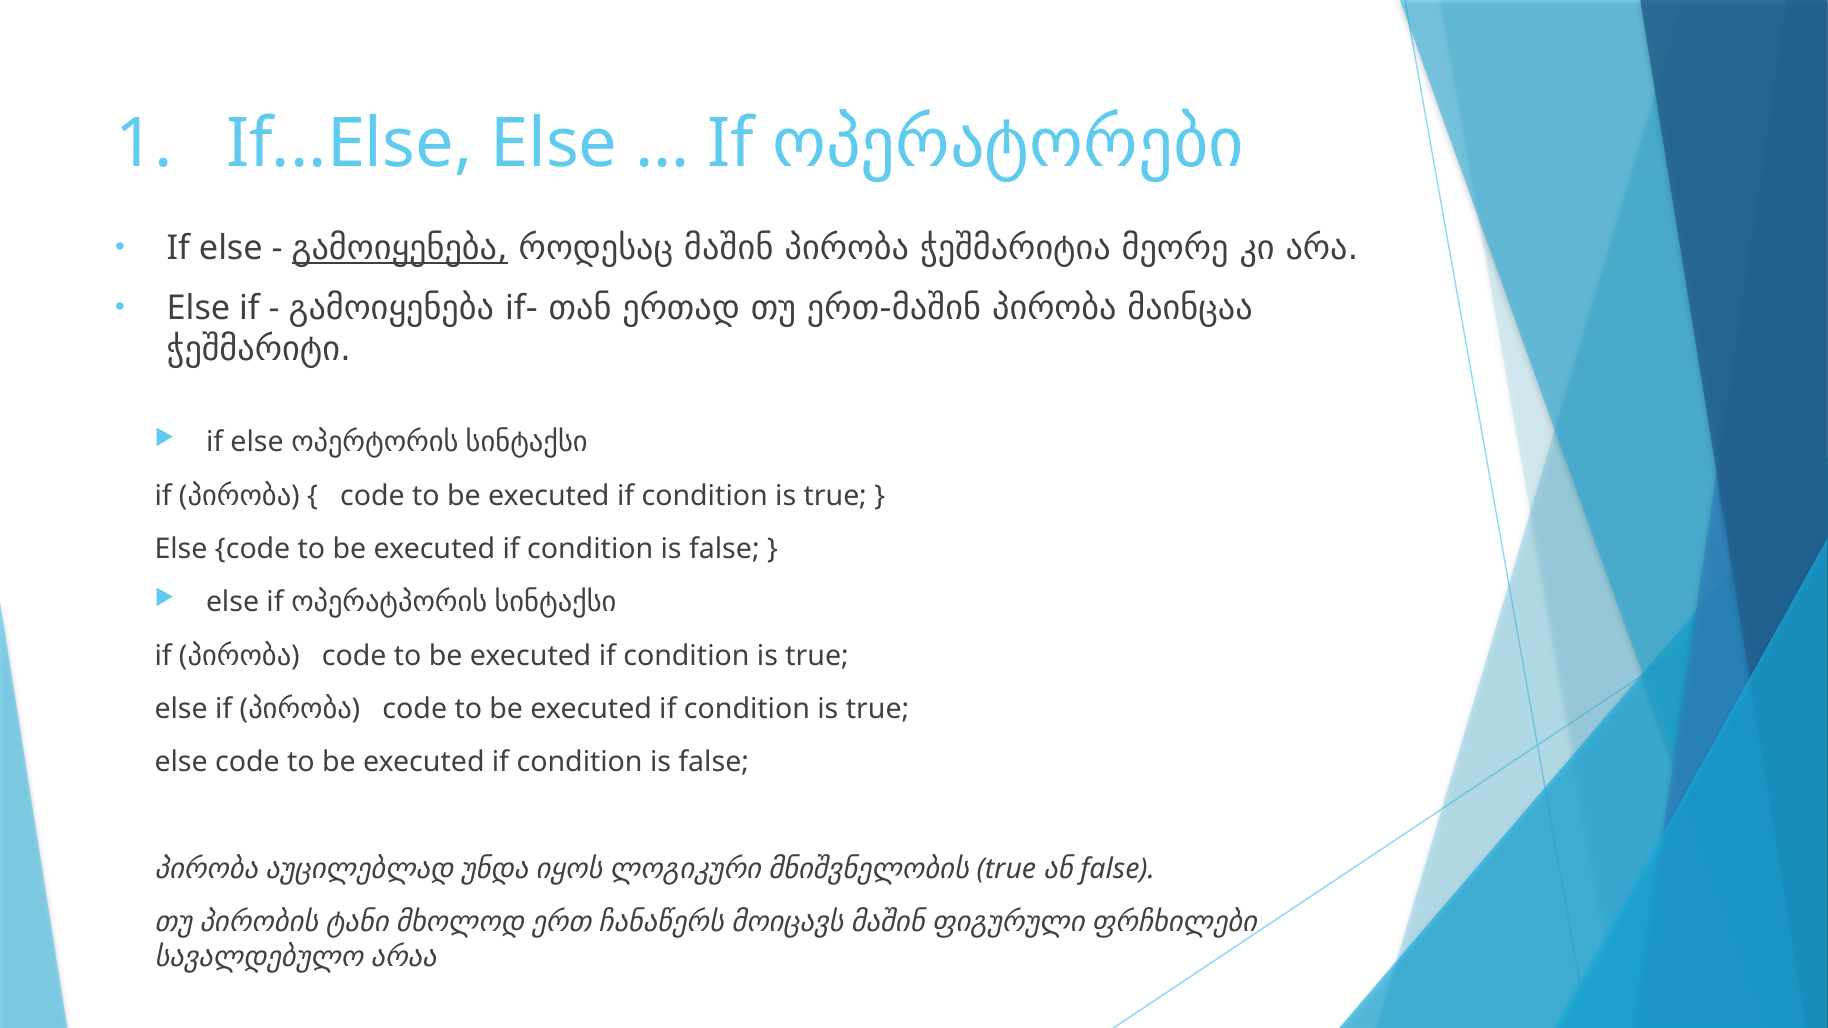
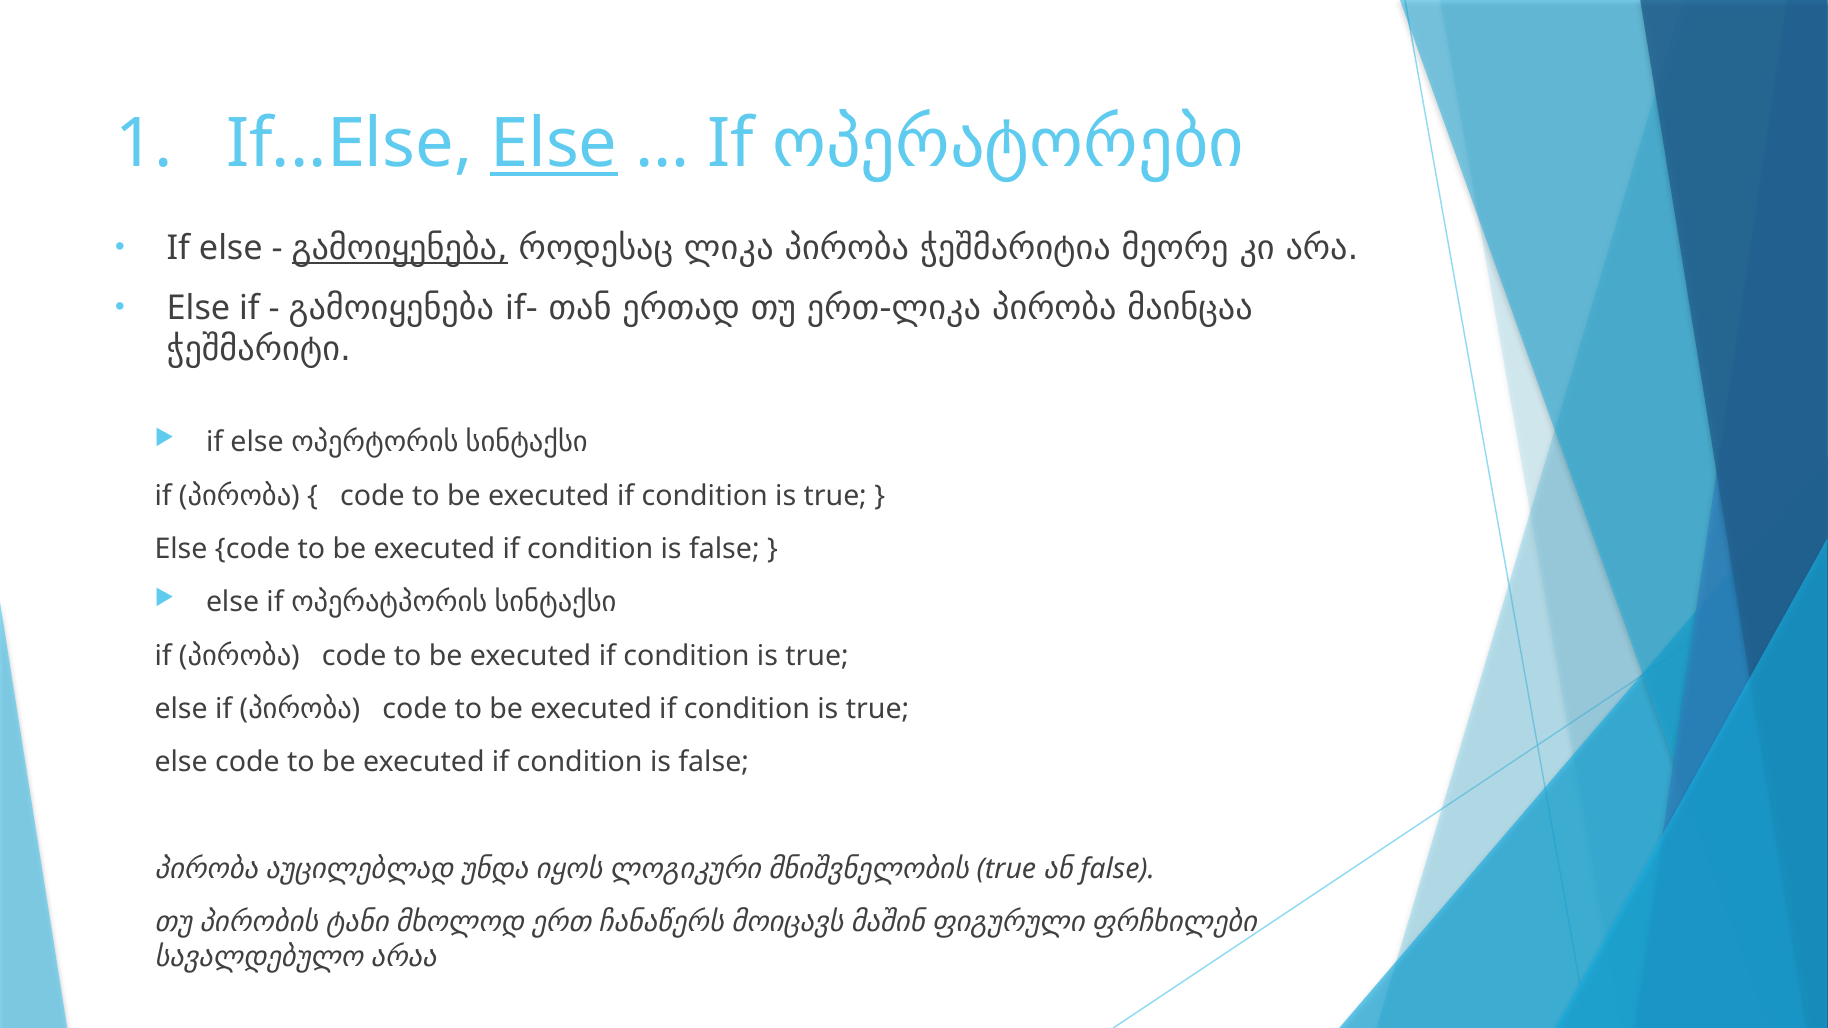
Else underline: none -> present (554, 144)
როდესაც მაშინ: მაშინ -> ლიკა (729, 248)
ერთ-მაშინ: ერთ-მაშინ -> ერთ-ლიკა (894, 309)
